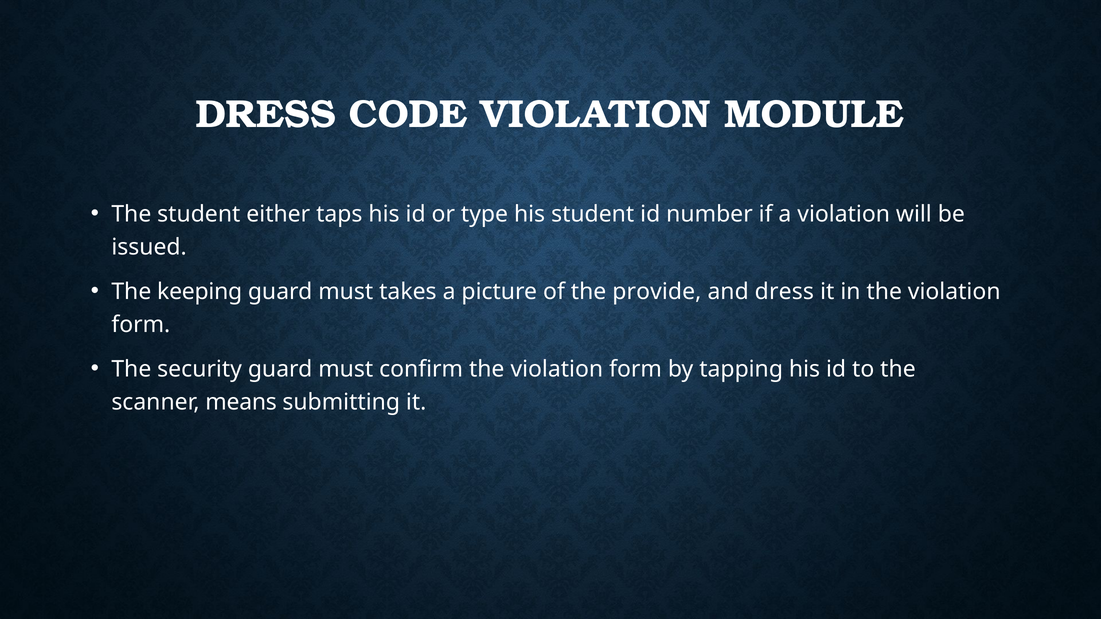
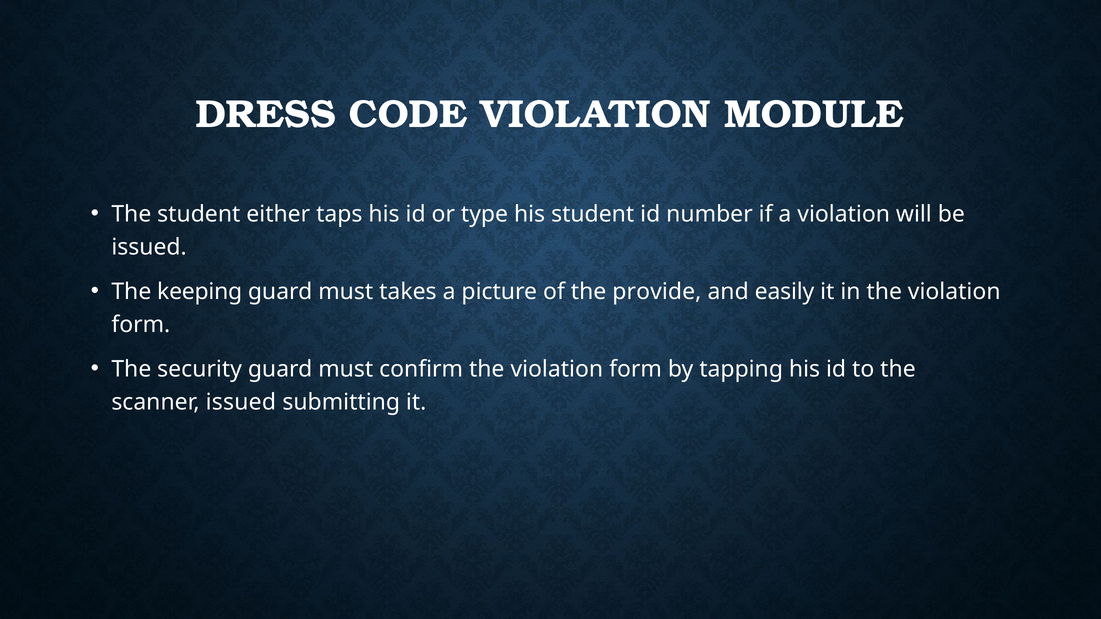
and dress: dress -> easily (785, 292)
scanner means: means -> issued (241, 402)
